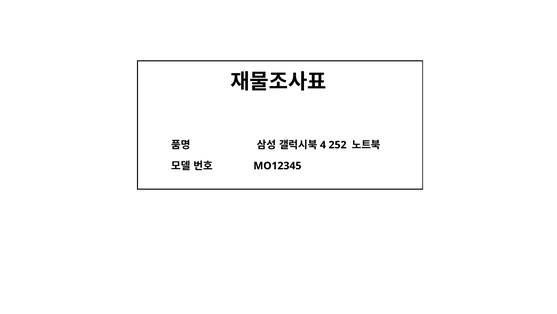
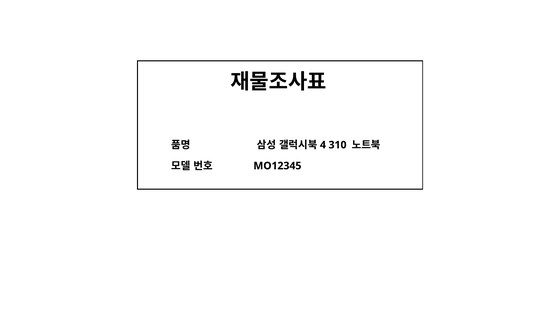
252: 252 -> 310 (338, 145)
